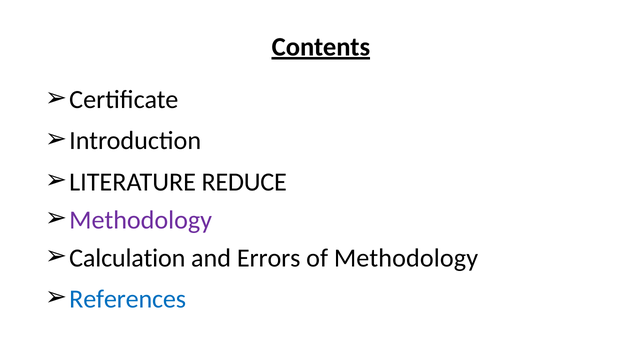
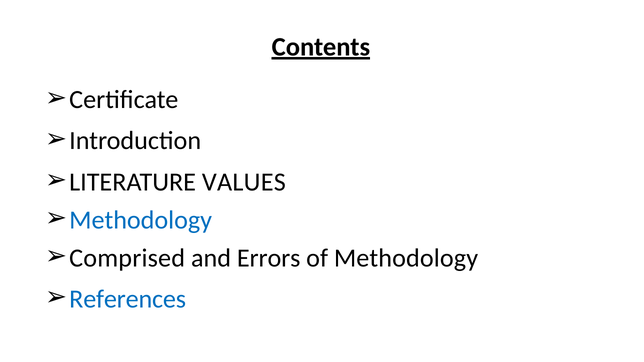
REDUCE: REDUCE -> VALUES (244, 182)
Methodology colour: purple -> blue (141, 220)
Calculation: Calculation -> Comprised (127, 258)
